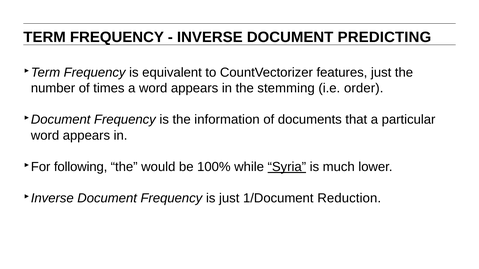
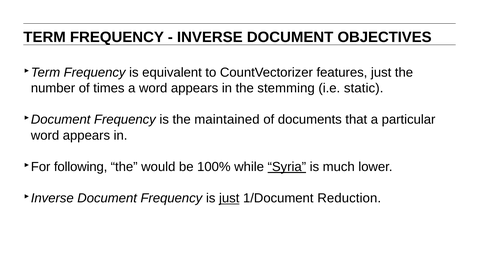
PREDICTING: PREDICTING -> OBJECTIVES (385, 37)
order: order -> static (364, 88)
information: information -> maintained (227, 120)
just underline: none -> present (229, 198)
